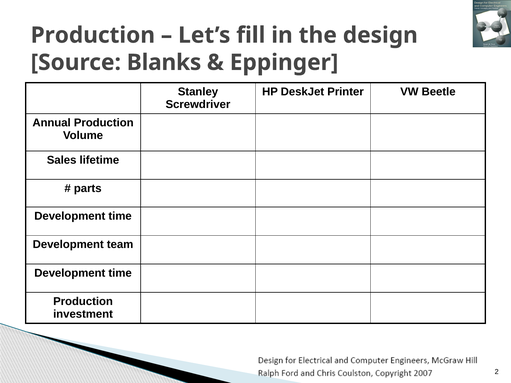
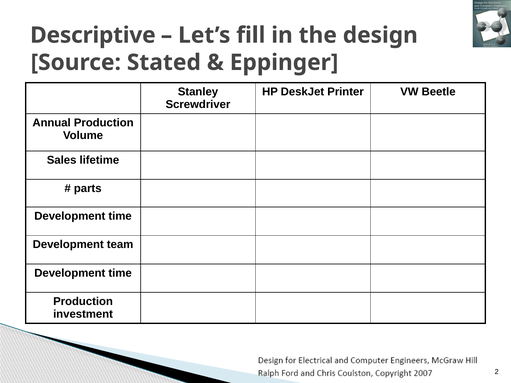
Production: Production -> Descriptive (93, 35)
Blanks: Blanks -> Stated (164, 62)
